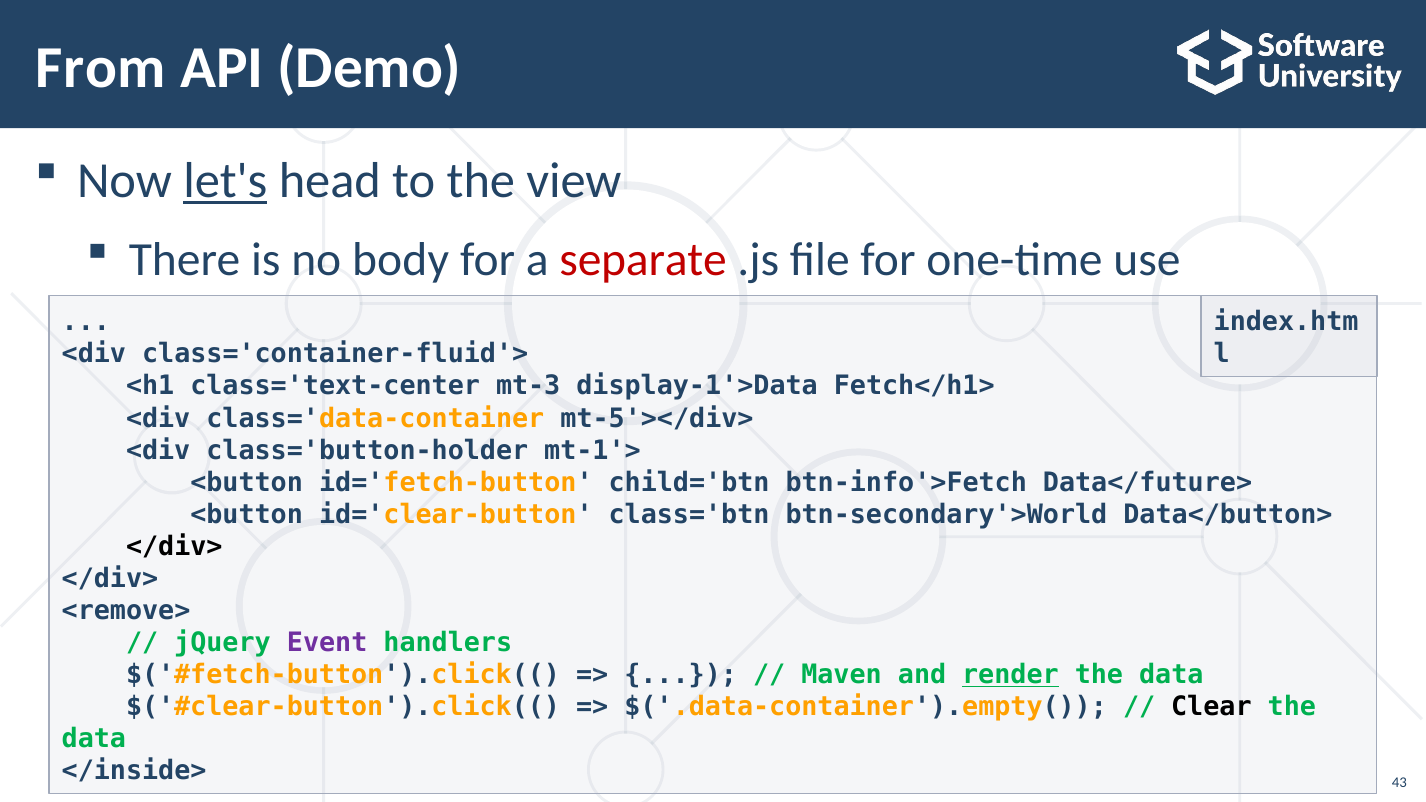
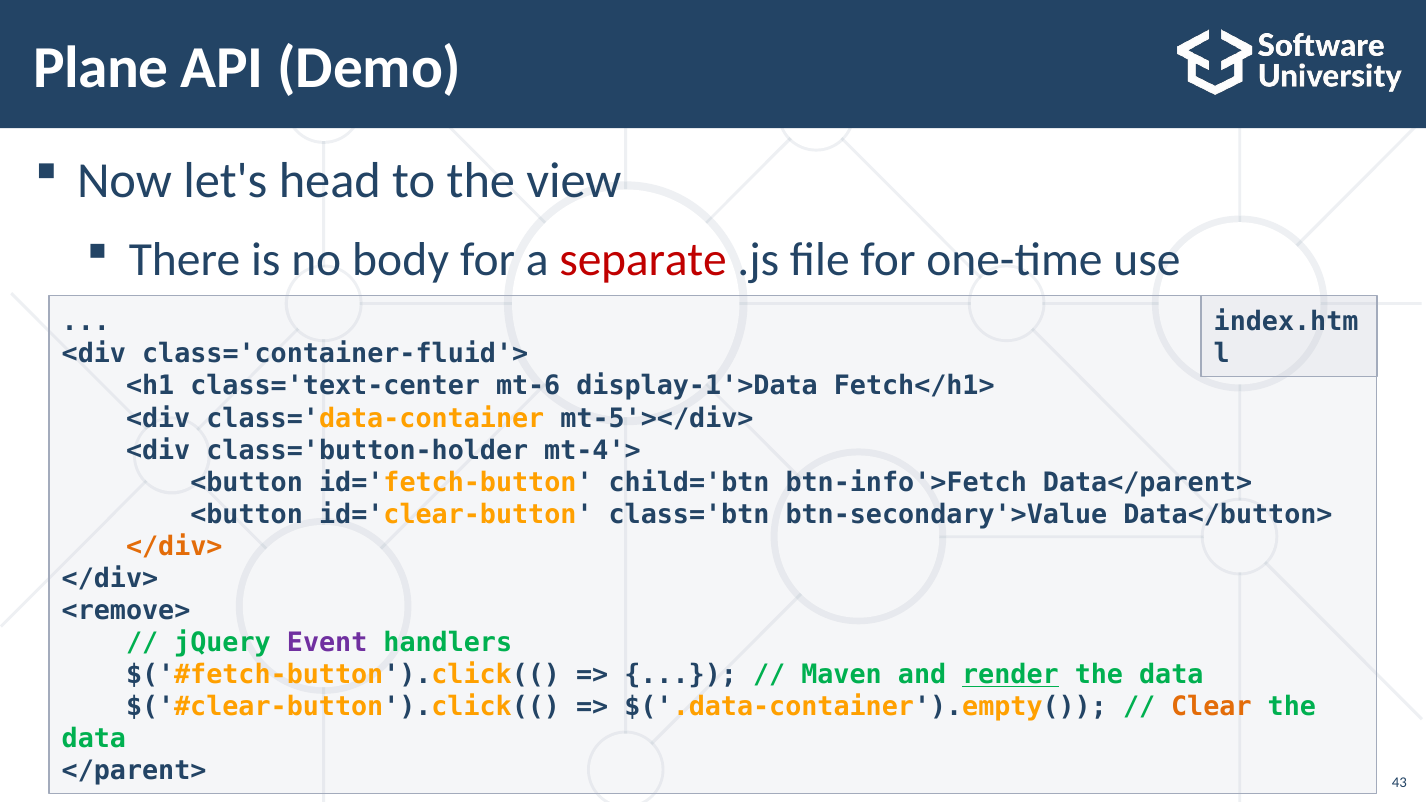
From: From -> Plane (101, 68)
let's underline: present -> none (225, 181)
mt-3: mt-3 -> mt-6 (528, 386)
mt-1'>: mt-1'> -> mt-4'> (592, 450)
Data</future>: Data</future> -> Data</parent> (1148, 482)
btn-secondary'>World: btn-secondary'>World -> btn-secondary'>Value (946, 515)
</div> colour: black -> orange (174, 547)
Clear colour: black -> orange (1211, 707)
</inside>: </inside> -> </parent> (134, 771)
